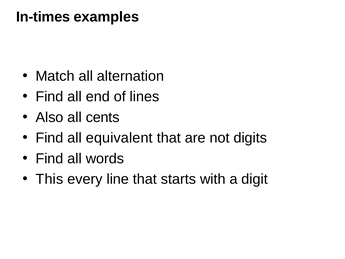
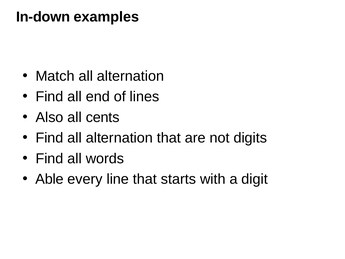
In-times: In-times -> In-down (43, 17)
Find all equivalent: equivalent -> alternation (119, 138)
This: This -> Able (50, 179)
